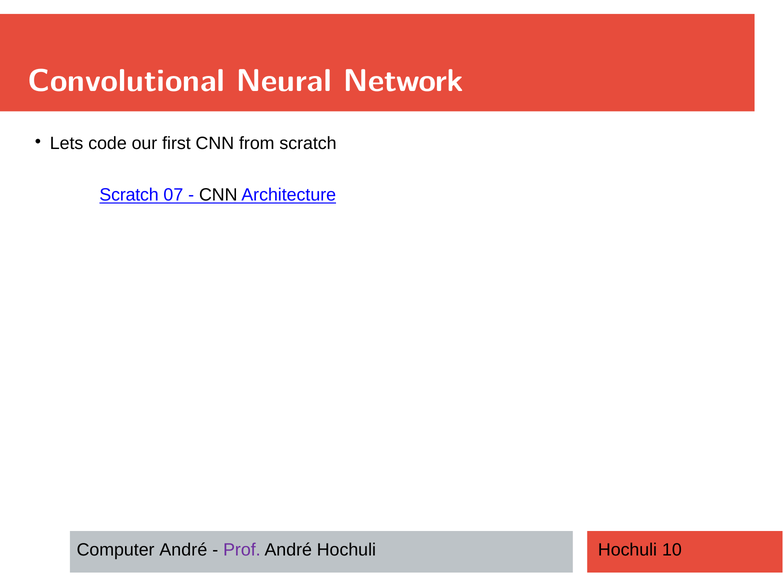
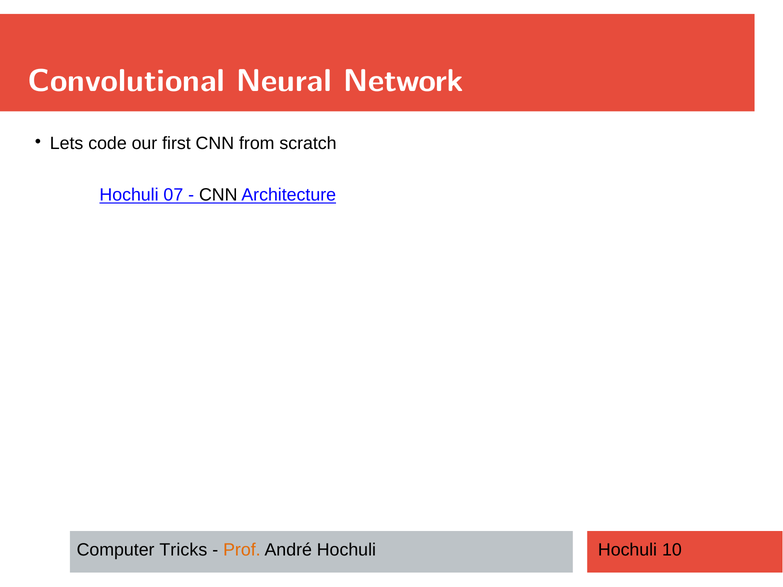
Scratch: Scratch -> Hochuli (129, 195)
Computer André: André -> Tricks (183, 550)
Prof colour: purple -> orange (242, 550)
